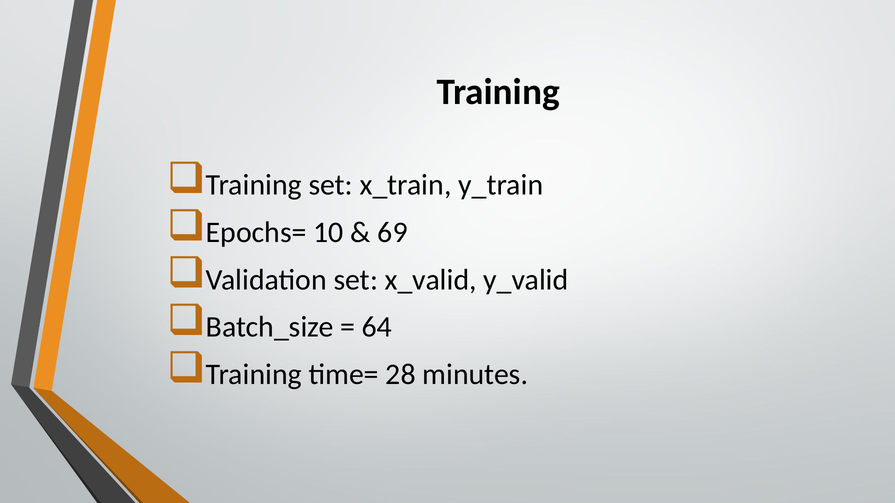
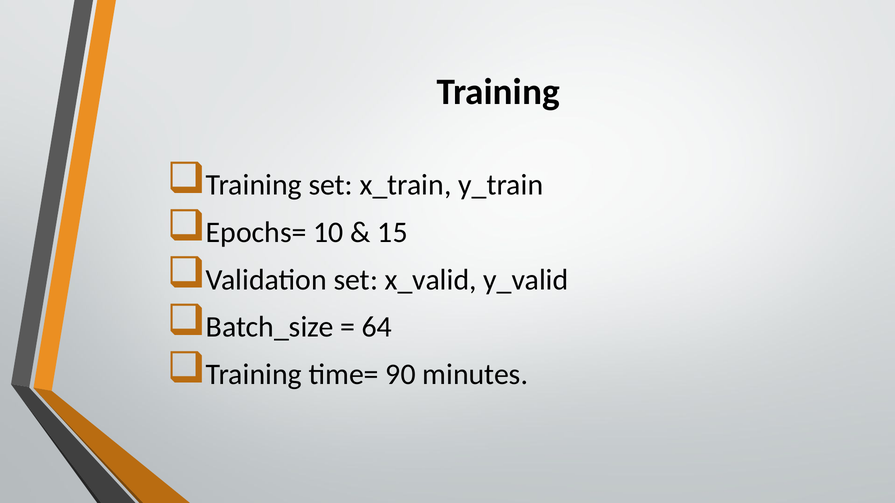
69: 69 -> 15 (393, 233)
28: 28 -> 90 (401, 375)
